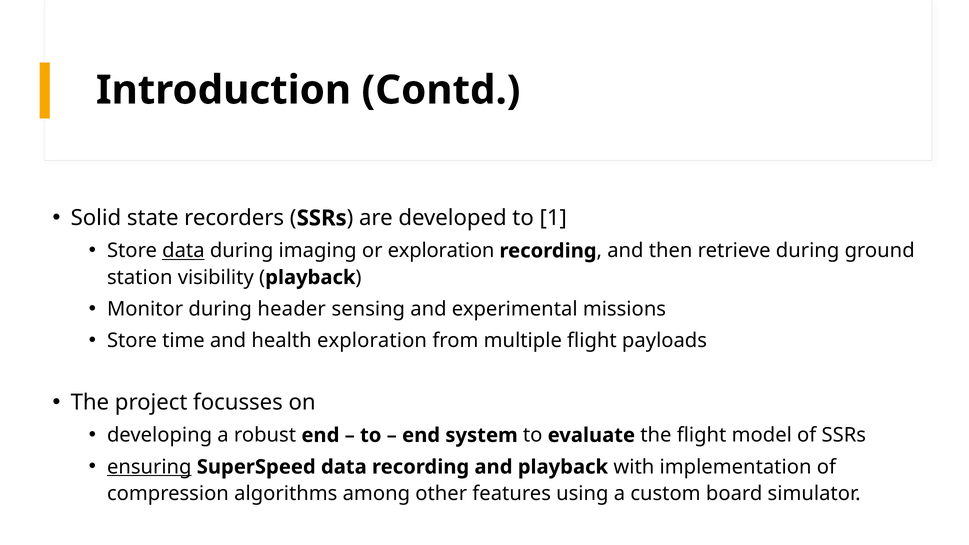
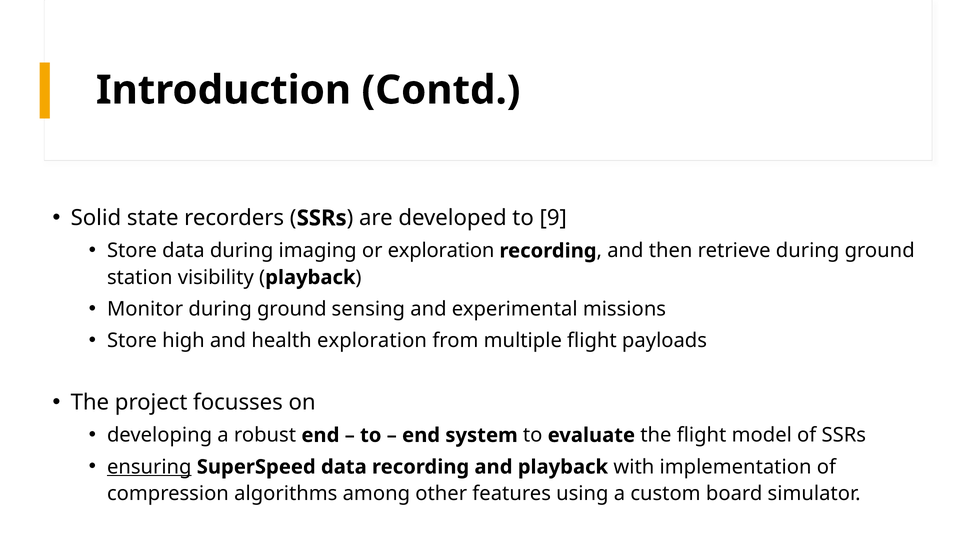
1: 1 -> 9 (553, 218)
data underline: present -> none (183, 251)
Monitor during header: header -> ground (292, 309)
time: time -> high (183, 341)
